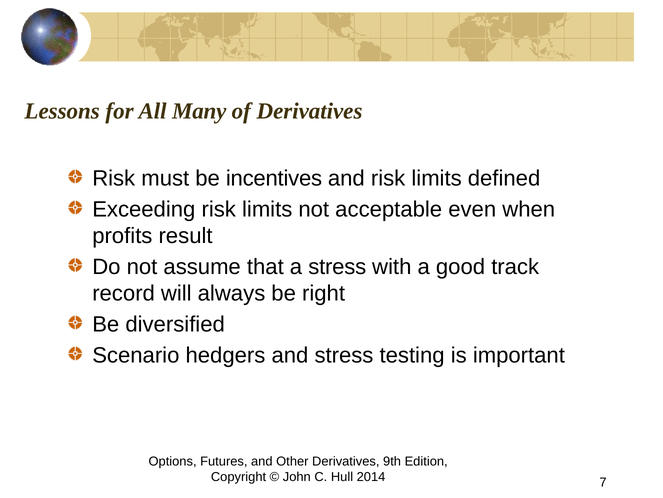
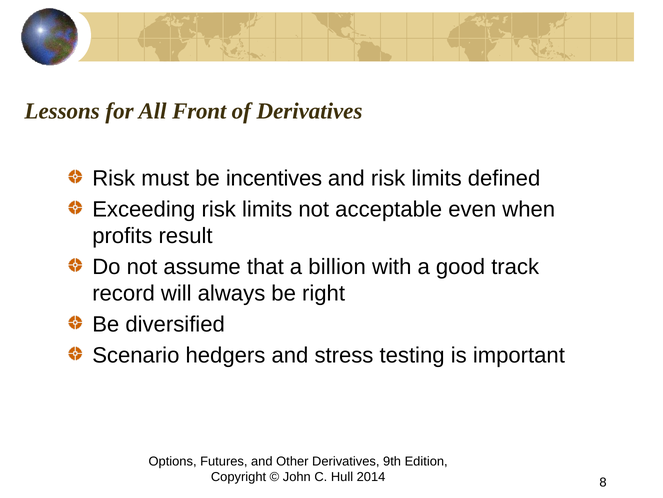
Many: Many -> Front (199, 111)
a stress: stress -> billion (337, 267)
7: 7 -> 8 (603, 482)
